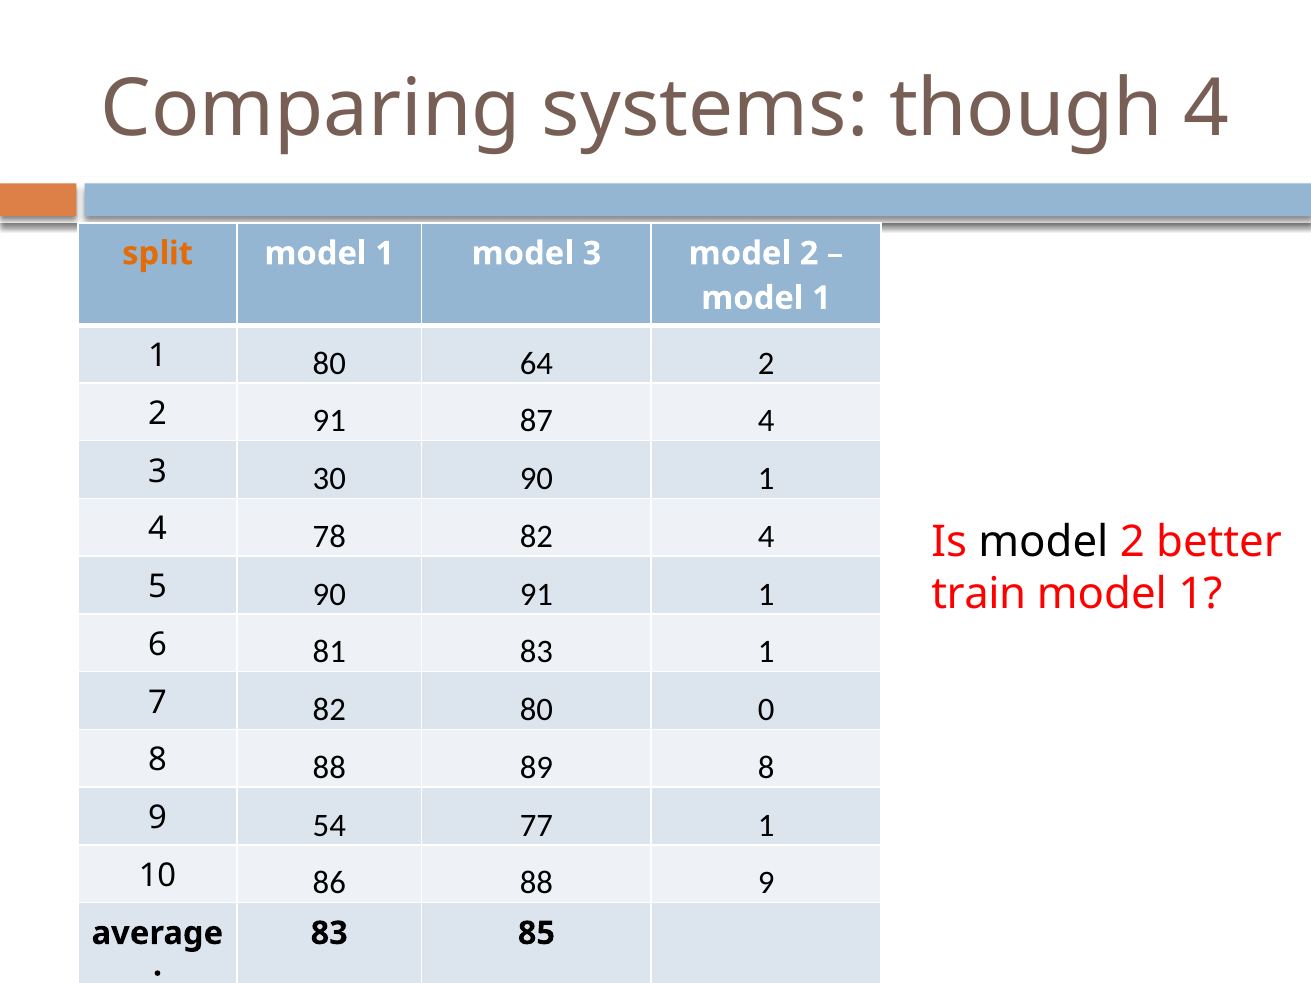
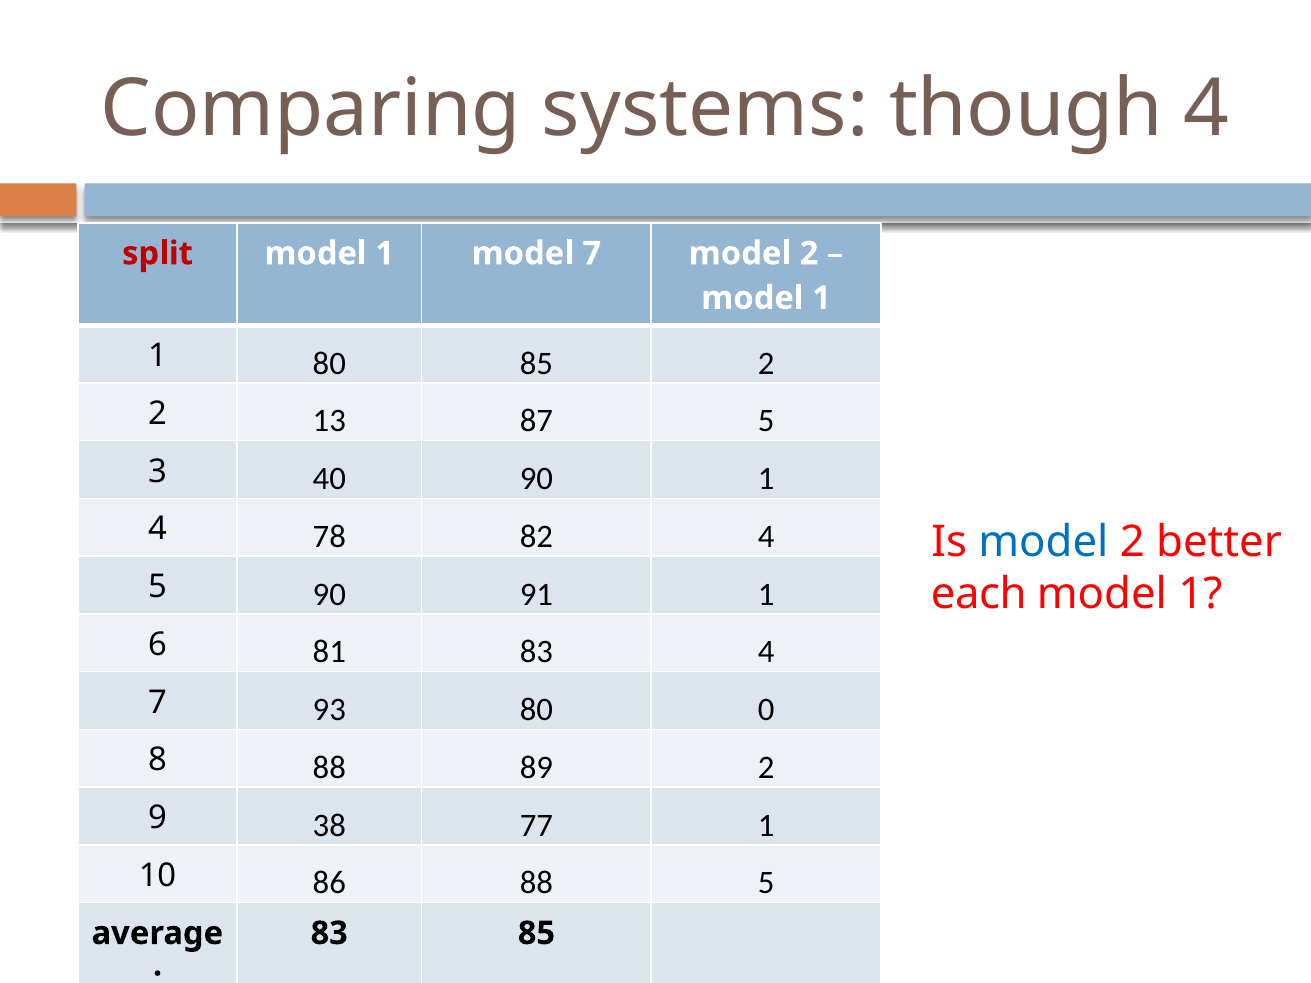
split colour: orange -> red (157, 254)
model 3: 3 -> 7 (592, 254)
80 64: 64 -> 85 (536, 363)
2 91: 91 -> 13 (329, 421)
87 4: 4 -> 5 (766, 421)
30: 30 -> 40 (329, 479)
model colour: black -> blue (1043, 542)
train: train -> each (979, 594)
83 1: 1 -> 4 (766, 652)
7 82: 82 -> 93 (329, 710)
89 8: 8 -> 2 (766, 768)
54: 54 -> 38 (329, 825)
88 9: 9 -> 5 (766, 883)
